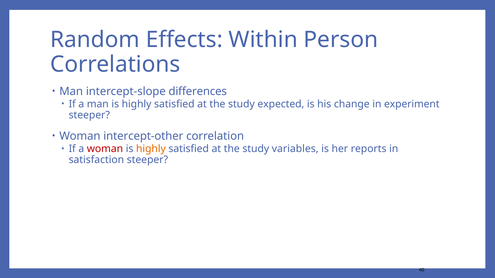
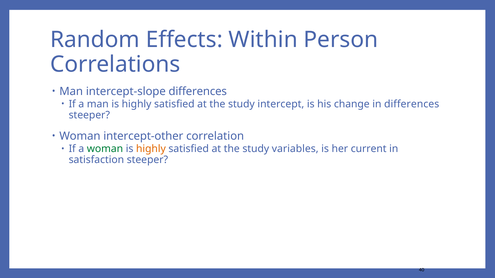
expected: expected -> intercept (281, 104)
in experiment: experiment -> differences (412, 104)
woman colour: red -> green (105, 149)
reports: reports -> current (369, 149)
